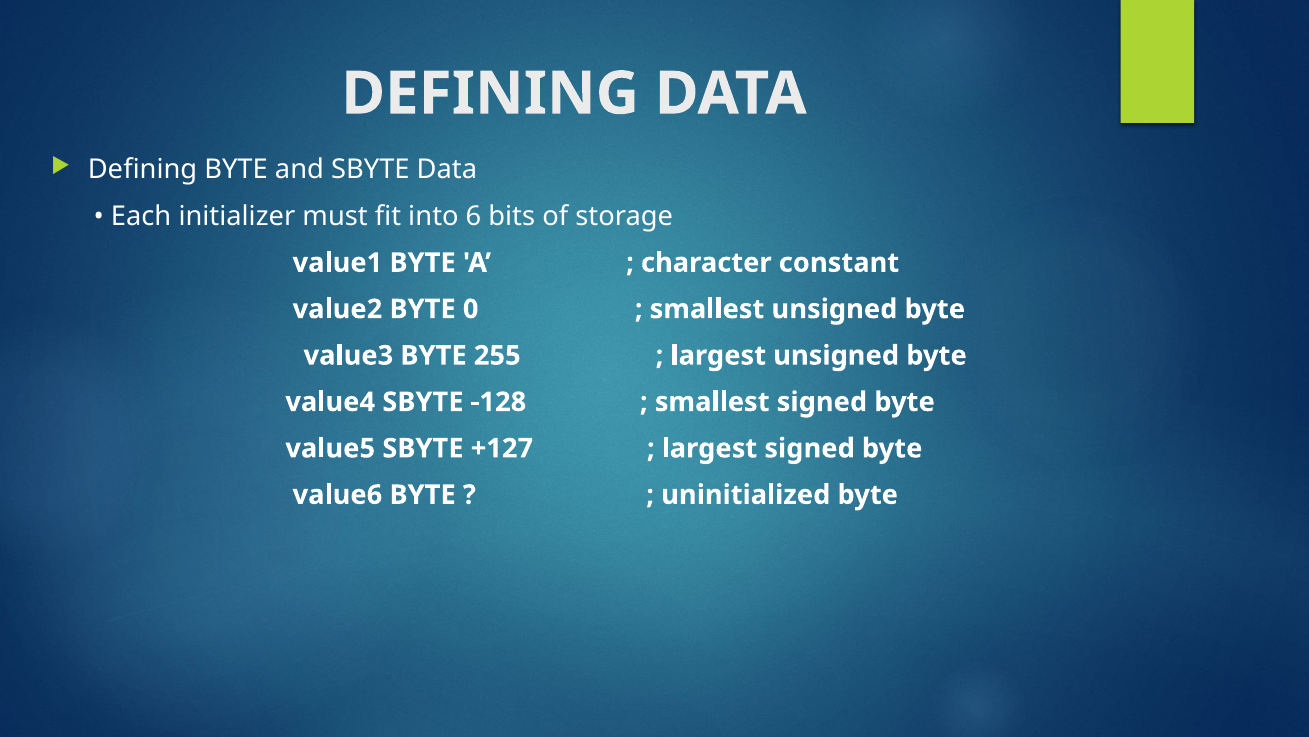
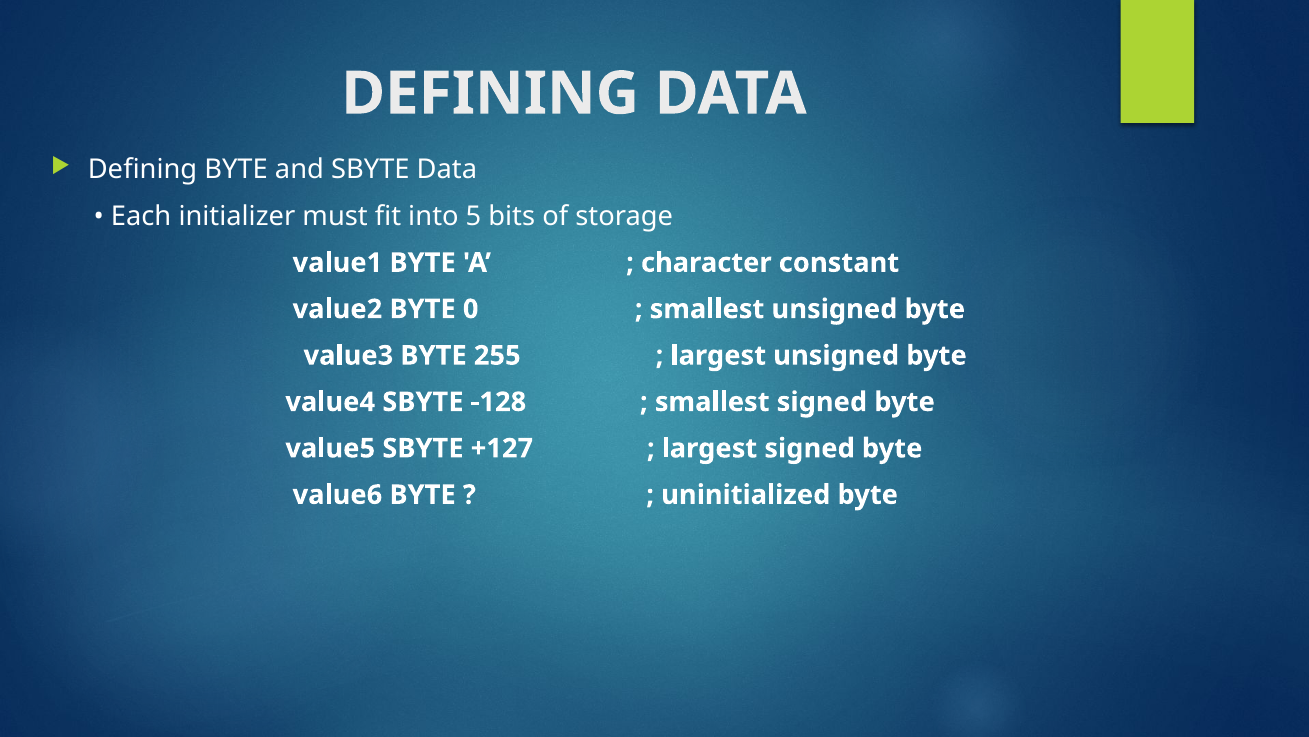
6: 6 -> 5 (473, 216)
